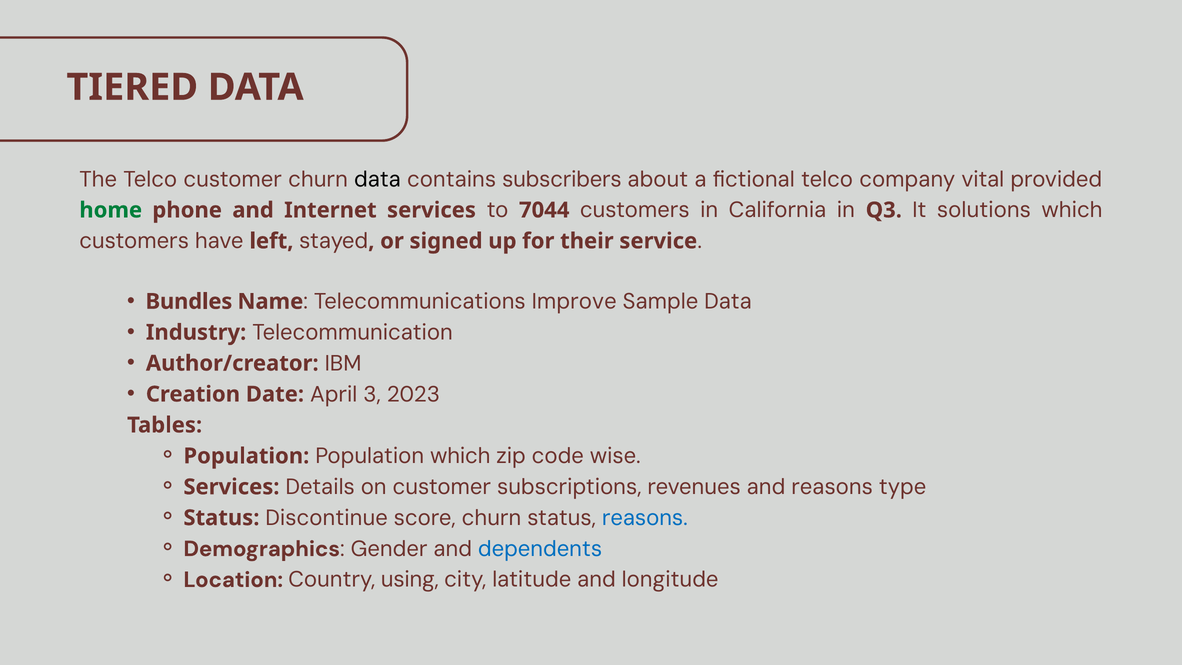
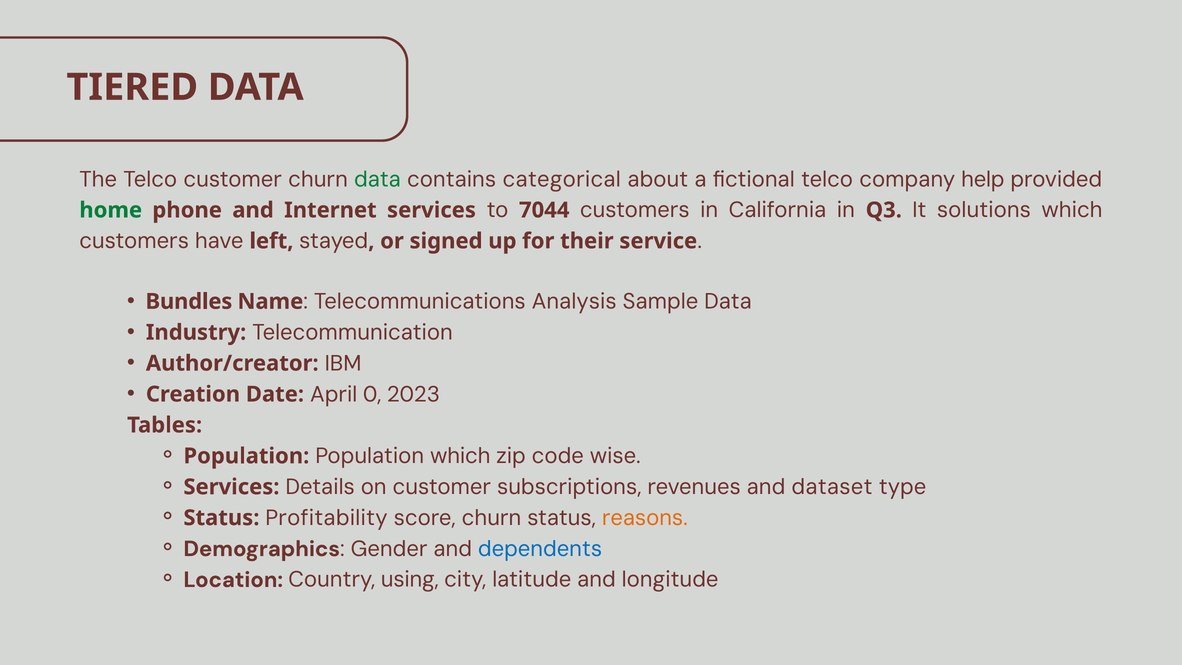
data colour: black -> green (378, 179)
subscribers: subscribers -> categorical (562, 179)
vital: vital -> help (983, 179)
Improve: Improve -> Analysis (574, 301)
3: 3 -> 0 (372, 394)
and reasons: reasons -> dataset (832, 487)
Discontinue: Discontinue -> Profitability (326, 518)
reasons colour: blue -> orange (645, 518)
